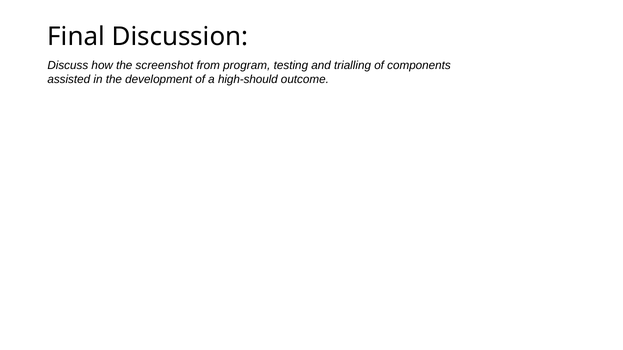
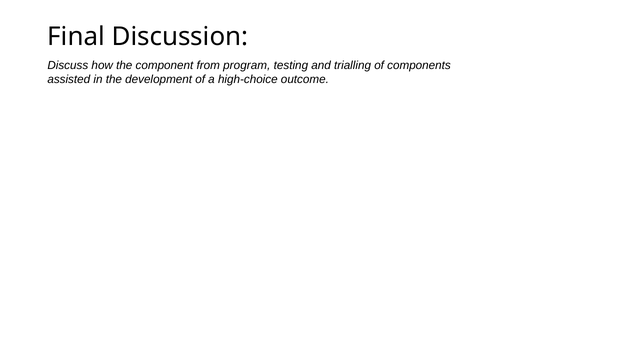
screenshot: screenshot -> component (164, 66)
high-should: high-should -> high-choice (248, 80)
